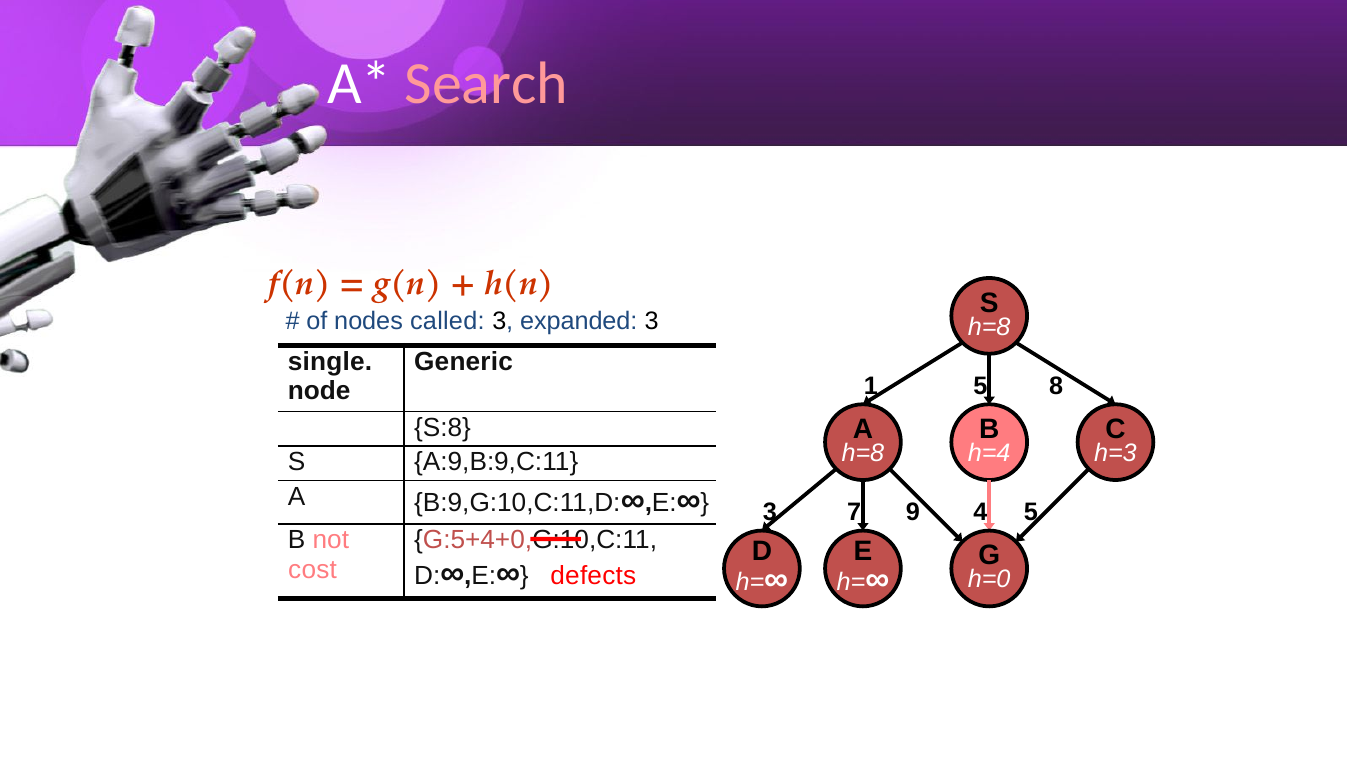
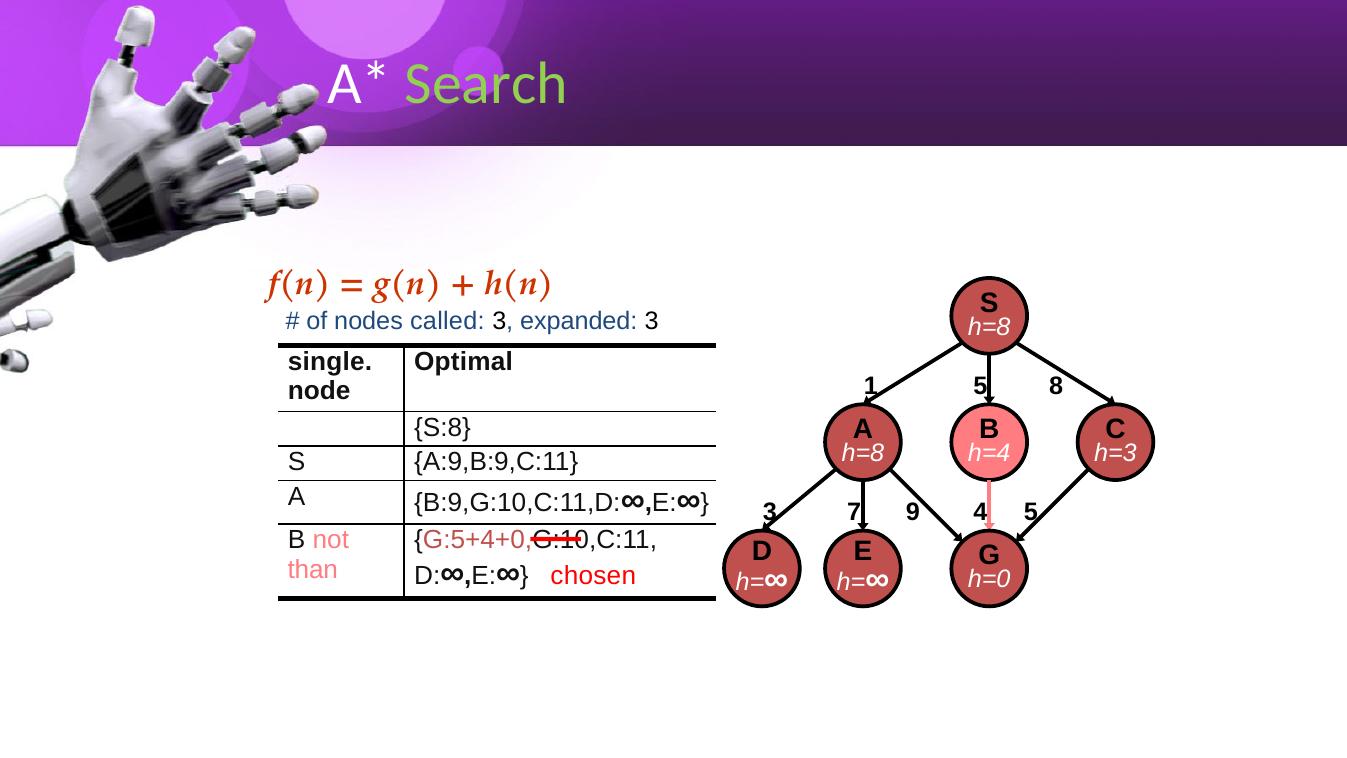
Search colour: pink -> light green (486, 84)
Generic: Generic -> Optimal (464, 361)
cost: cost -> than (313, 569)
defects: defects -> chosen (593, 576)
